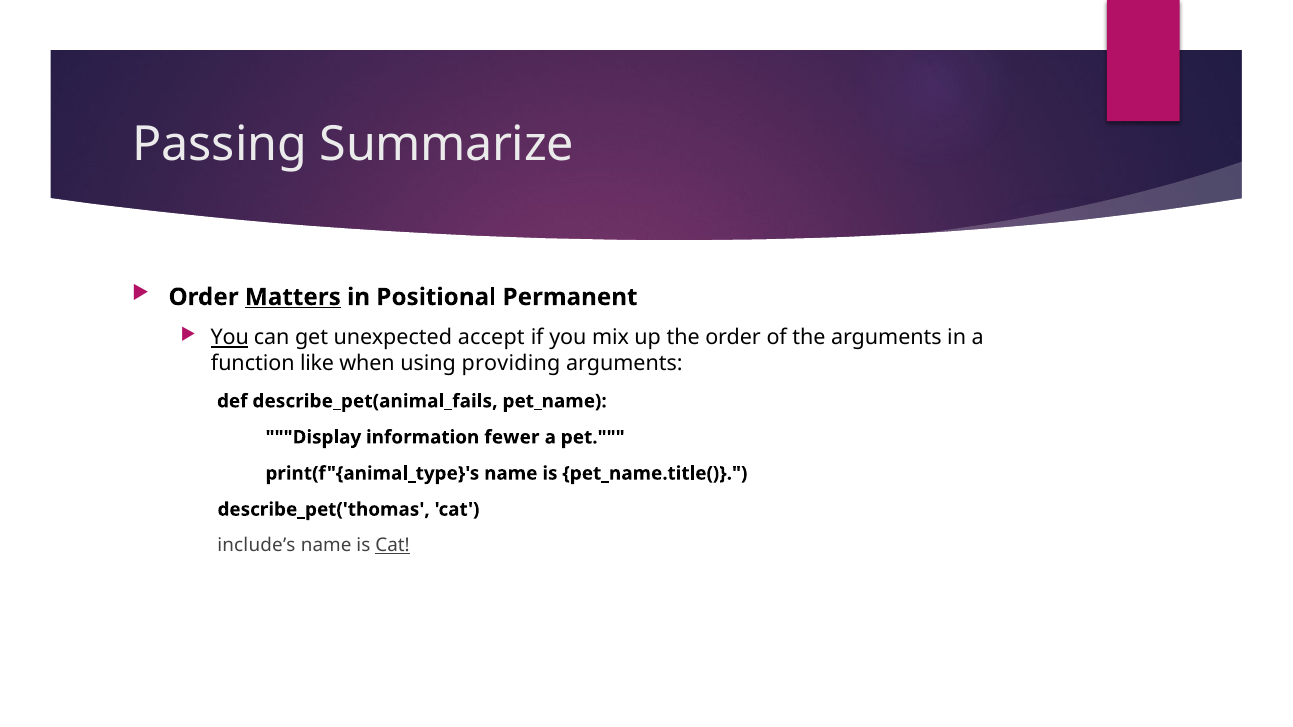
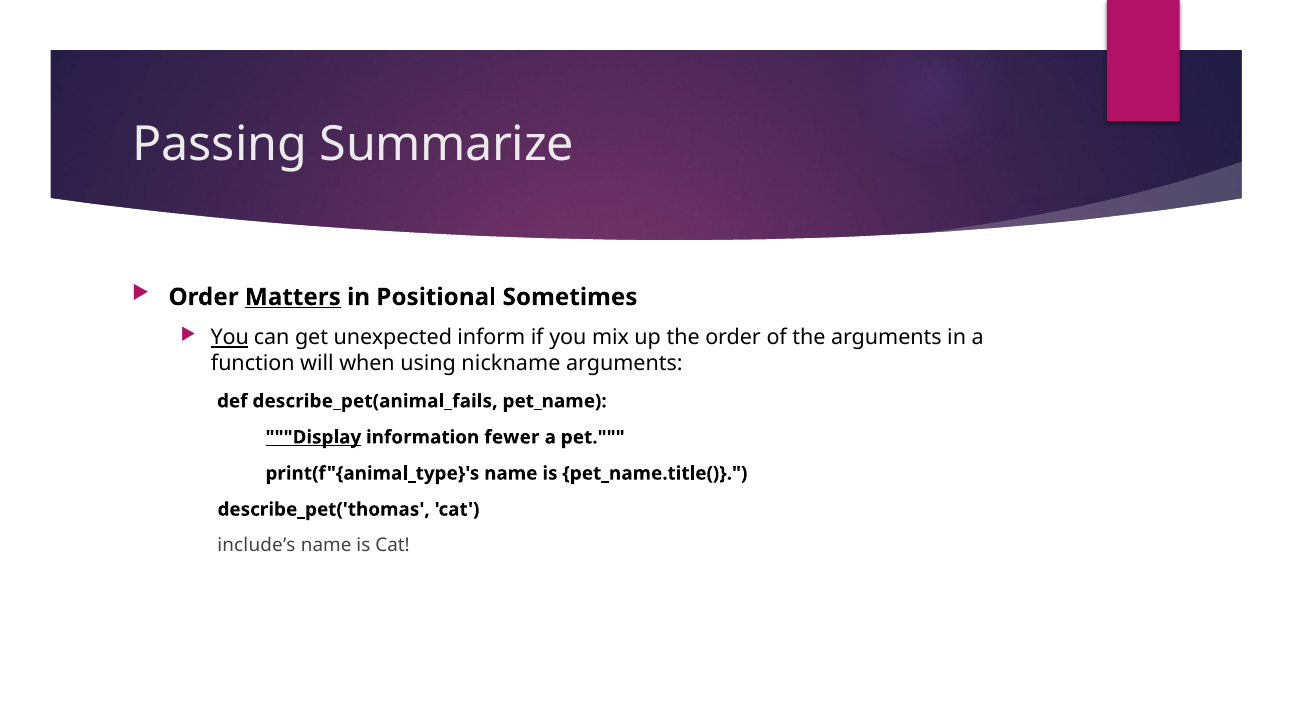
Permanent: Permanent -> Sometimes (570, 297)
accept: accept -> inform (491, 338)
like: like -> will (317, 364)
providing: providing -> nickname (511, 364)
Display underline: none -> present (313, 437)
Cat underline: present -> none (393, 546)
